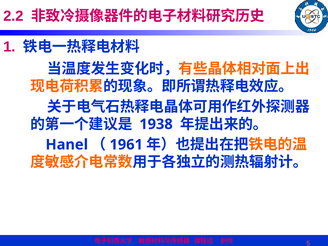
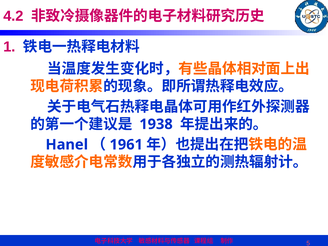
2.2: 2.2 -> 4.2 (13, 16)
